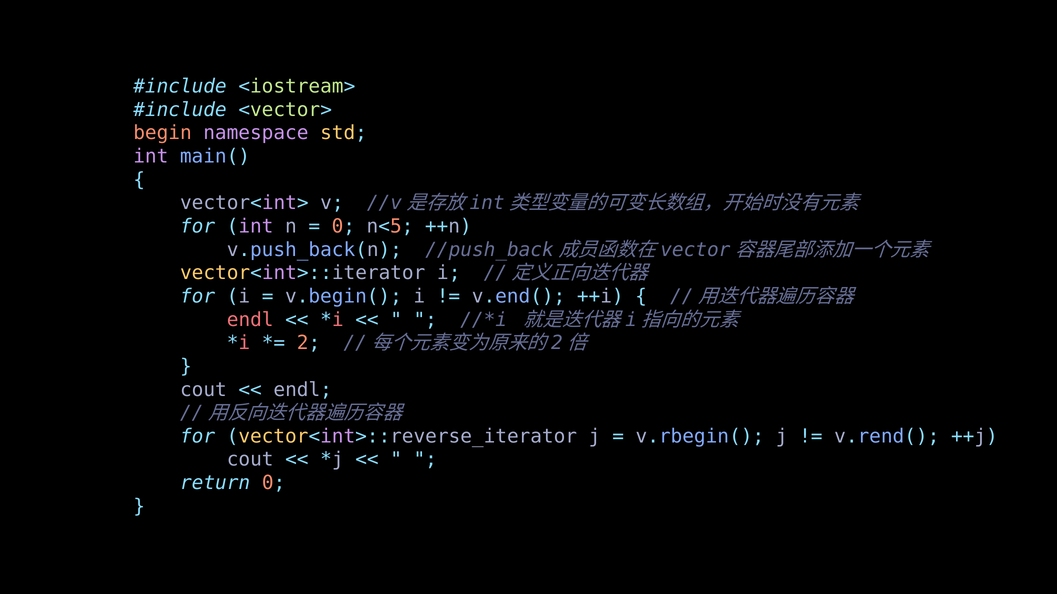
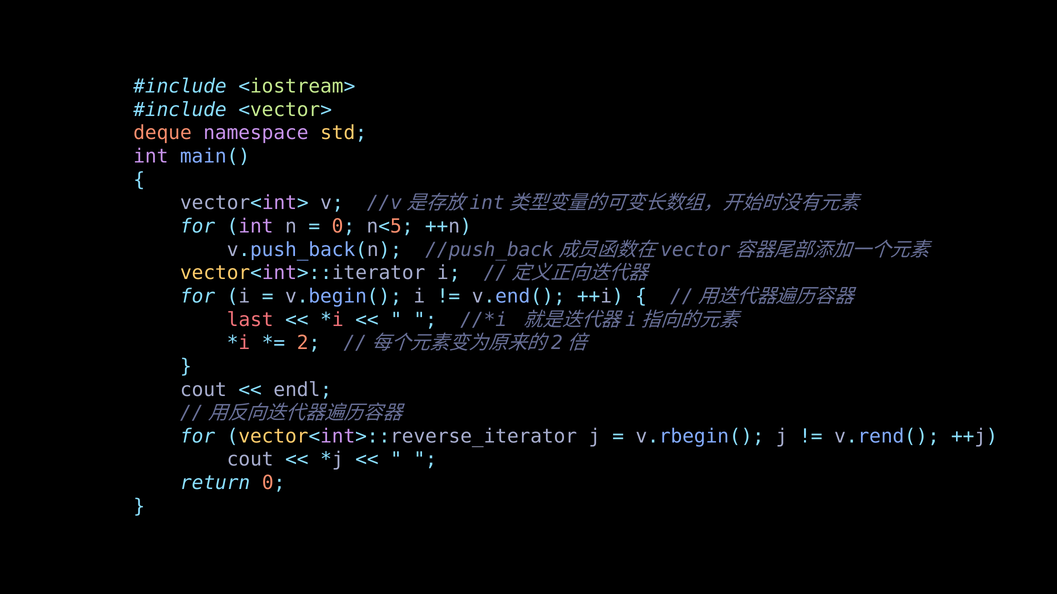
begin: begin -> deque (163, 133)
endl: endl -> last (250, 320)
